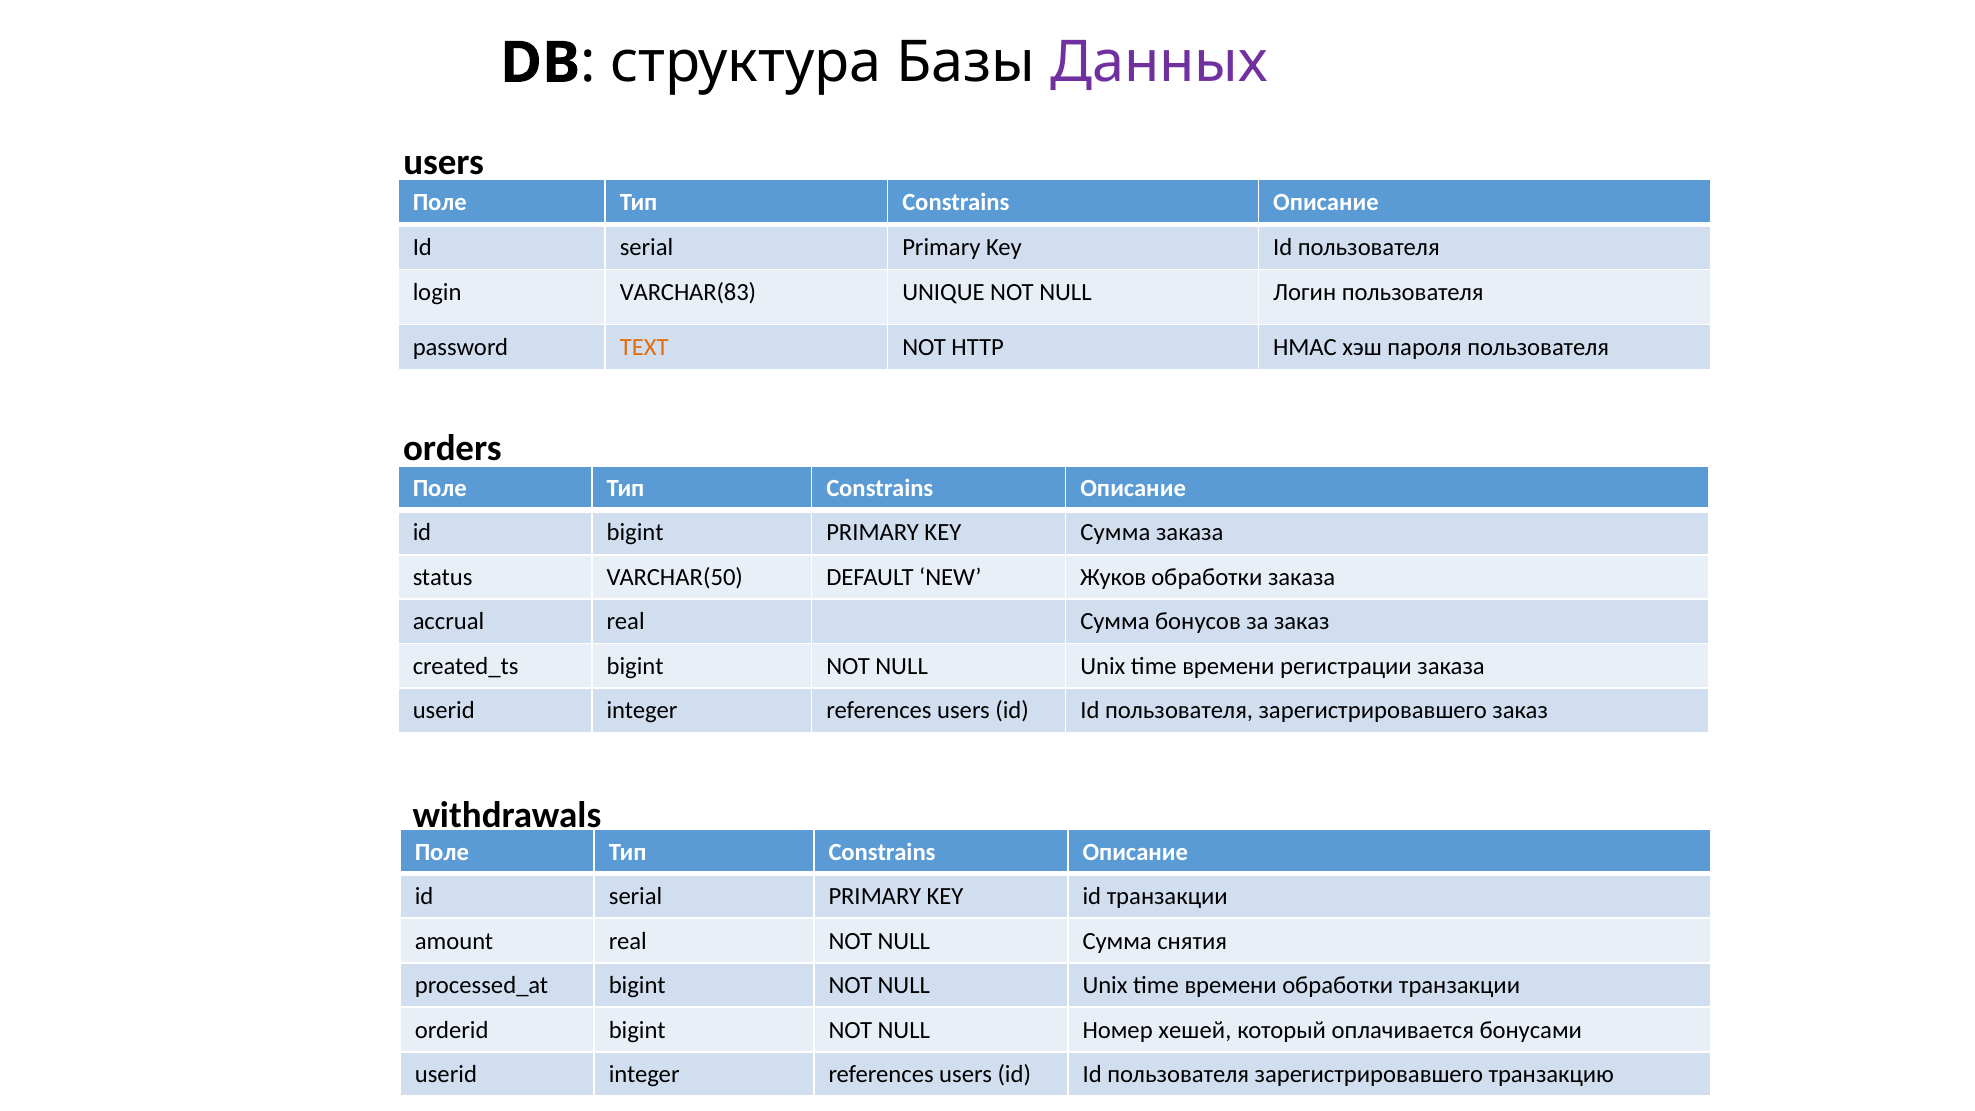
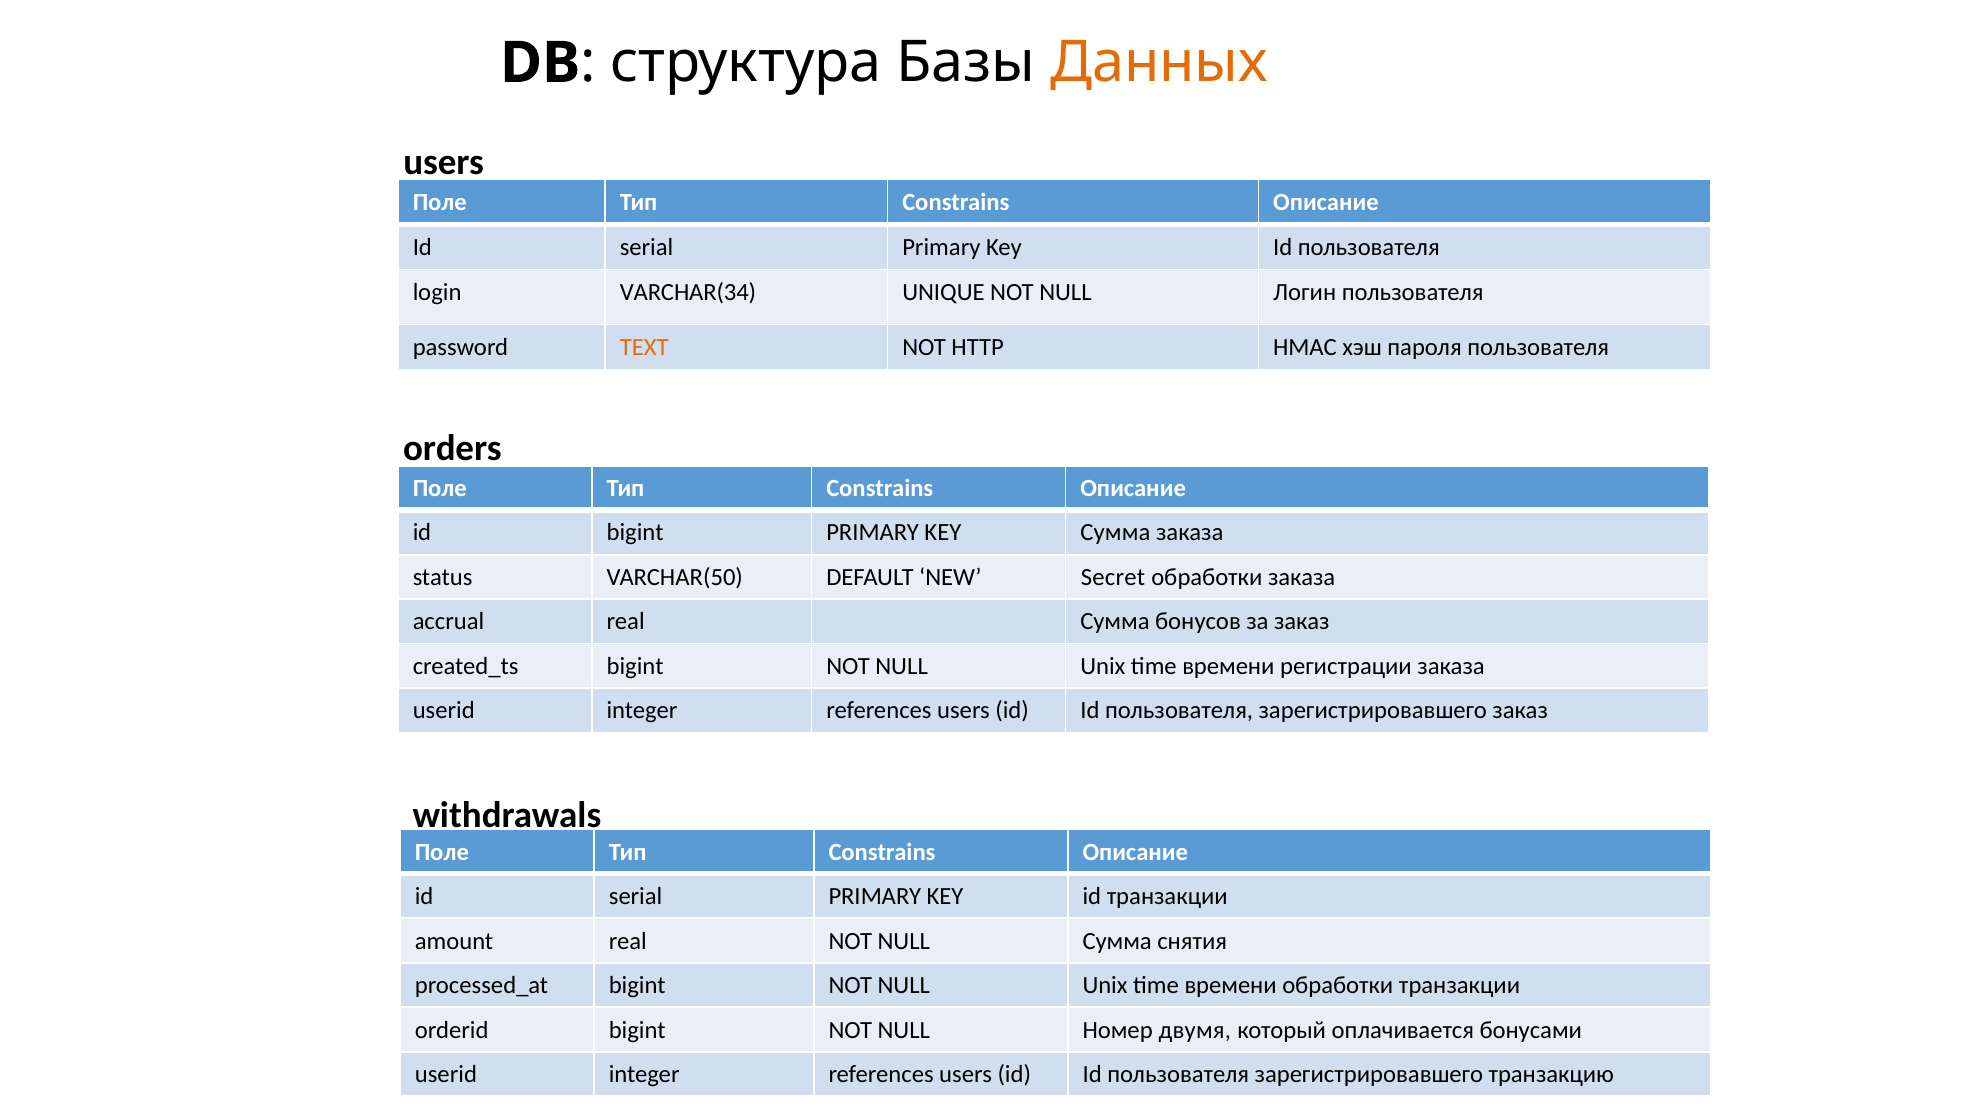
Данных colour: purple -> orange (1159, 63)
VARCHAR(83: VARCHAR(83 -> VARCHAR(34 (688, 292)
Жуков: Жуков -> Secret (1113, 577)
хешей: хешей -> двумя (1195, 1030)
